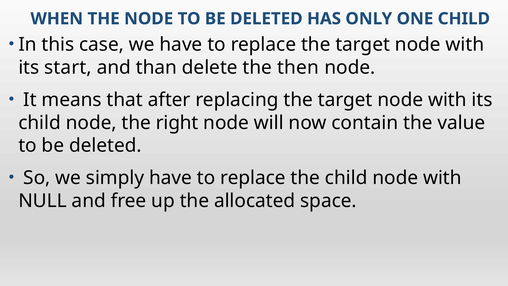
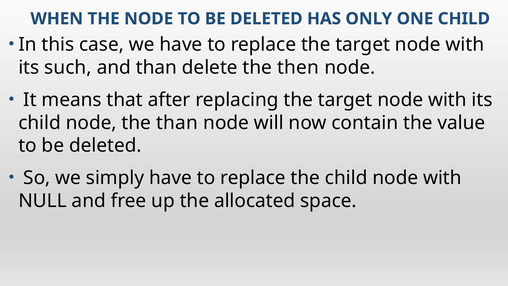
start: start -> such (68, 67)
the right: right -> than (177, 123)
